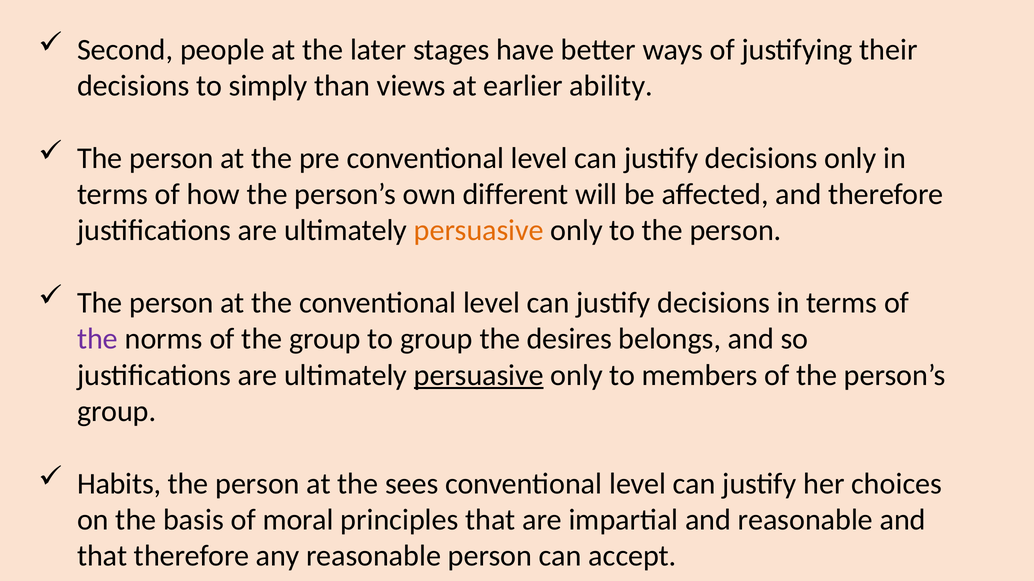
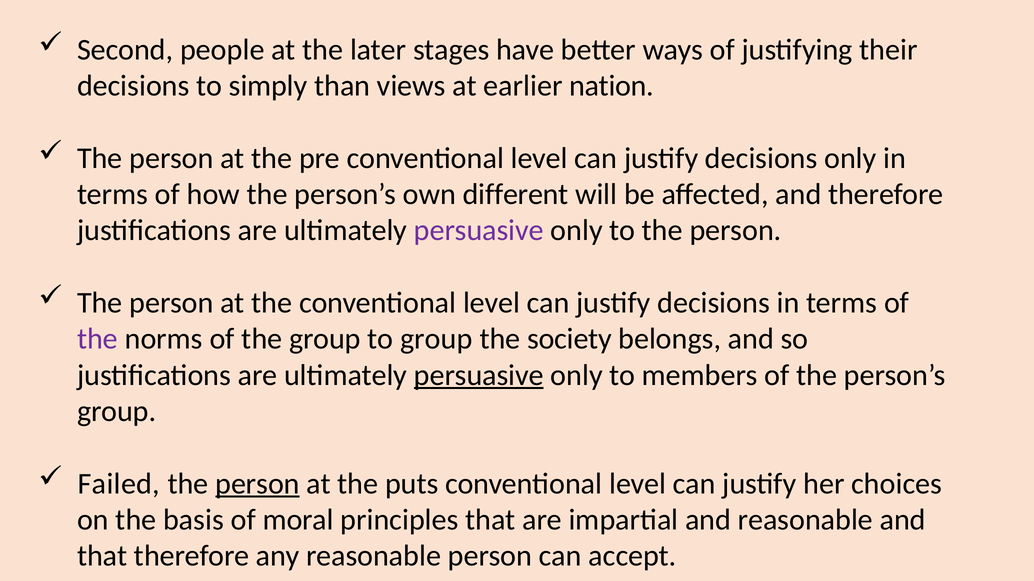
ability: ability -> nation (611, 86)
persuasive colour: orange -> purple (479, 231)
desires: desires -> society (569, 339)
Habits: Habits -> Failed (119, 484)
person underline: none -> present (257, 484)
sees: sees -> puts (412, 484)
